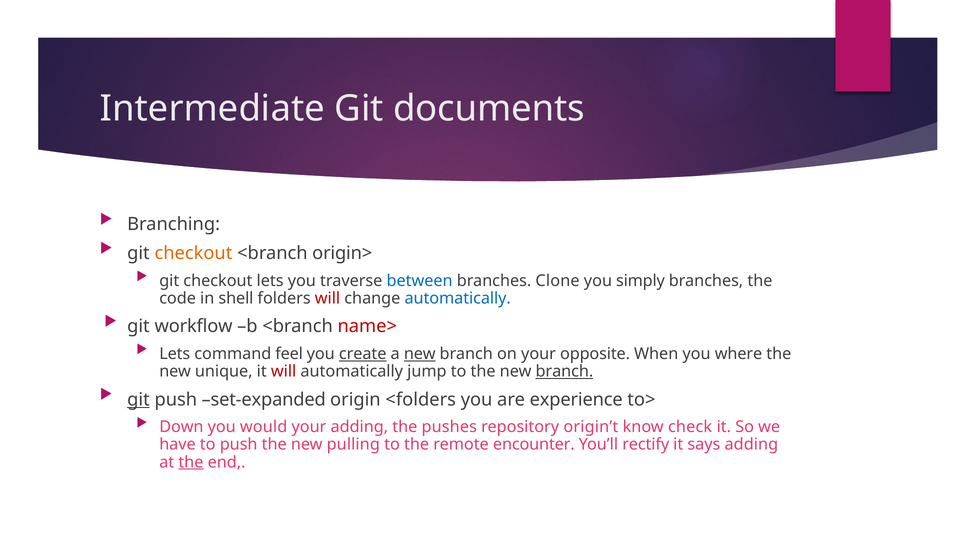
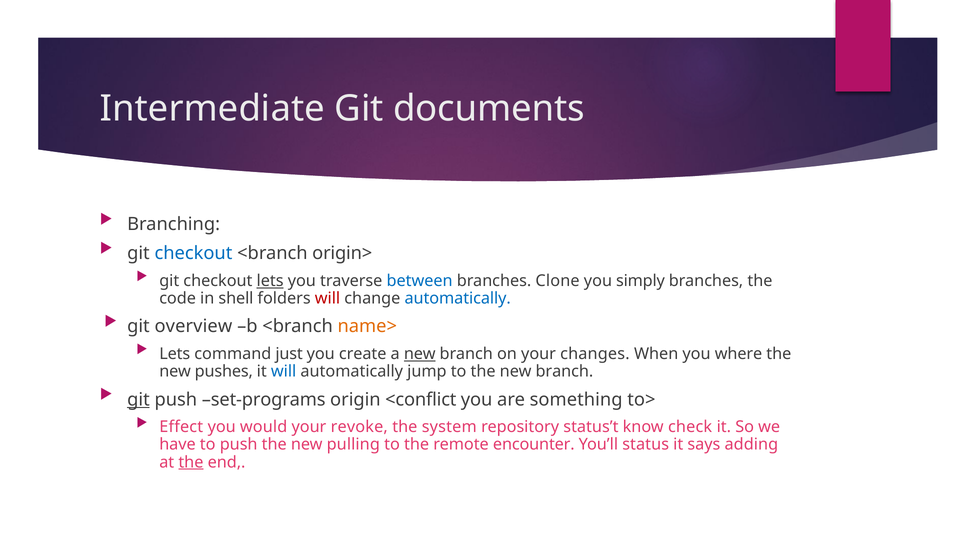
checkout colour: orange -> blue (193, 253)
lets underline: none -> present (270, 281)
workflow: workflow -> overview (193, 326)
name> colour: red -> orange (367, 326)
feel: feel -> just (289, 354)
create underline: present -> none (363, 354)
opposite: opposite -> changes (595, 354)
unique: unique -> pushes (224, 371)
will colour: red -> blue (284, 371)
branch underline: present -> none (564, 371)
set-expanded: set-expanded -> set-programs (264, 400)
<folders: <folders -> <conflict (421, 400)
experience: experience -> something (576, 400)
Down: Down -> Effect (181, 427)
your adding: adding -> revoke (359, 427)
pushes: pushes -> system (449, 427)
origin’t: origin’t -> status’t (591, 427)
rectify: rectify -> status (646, 445)
